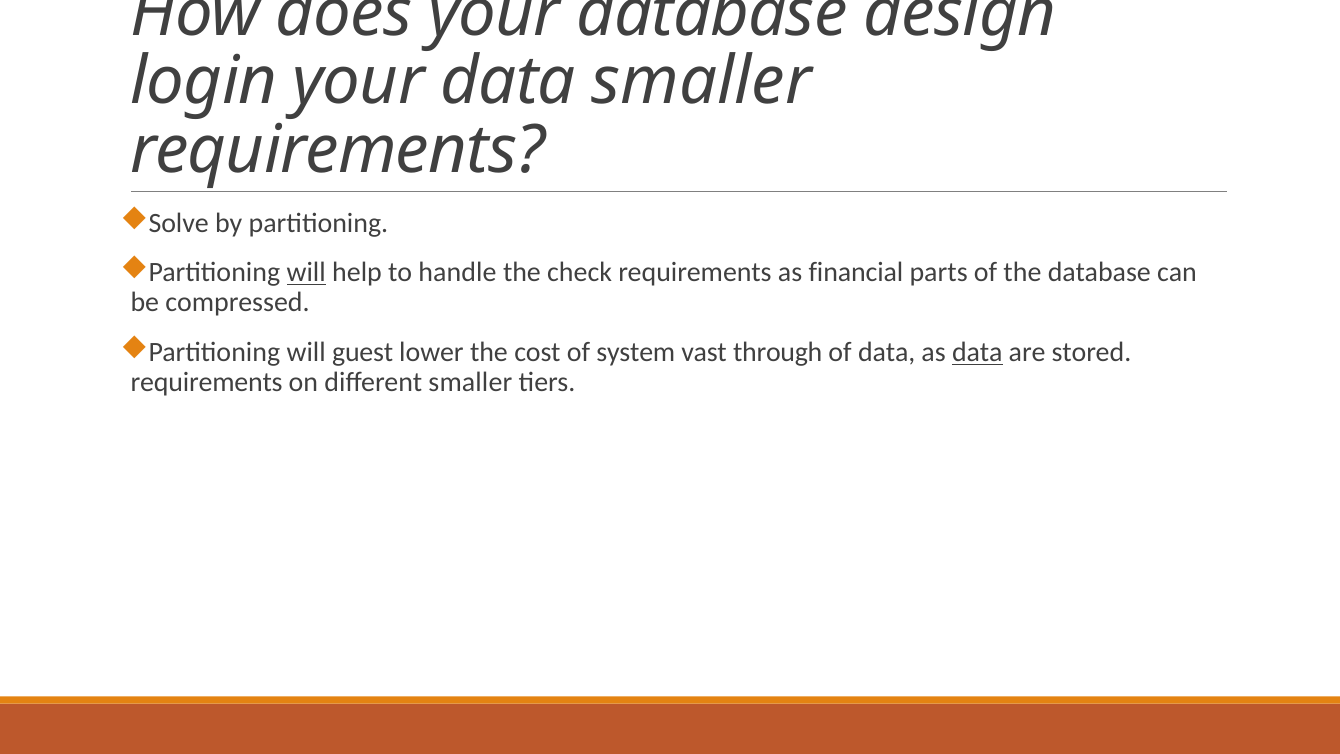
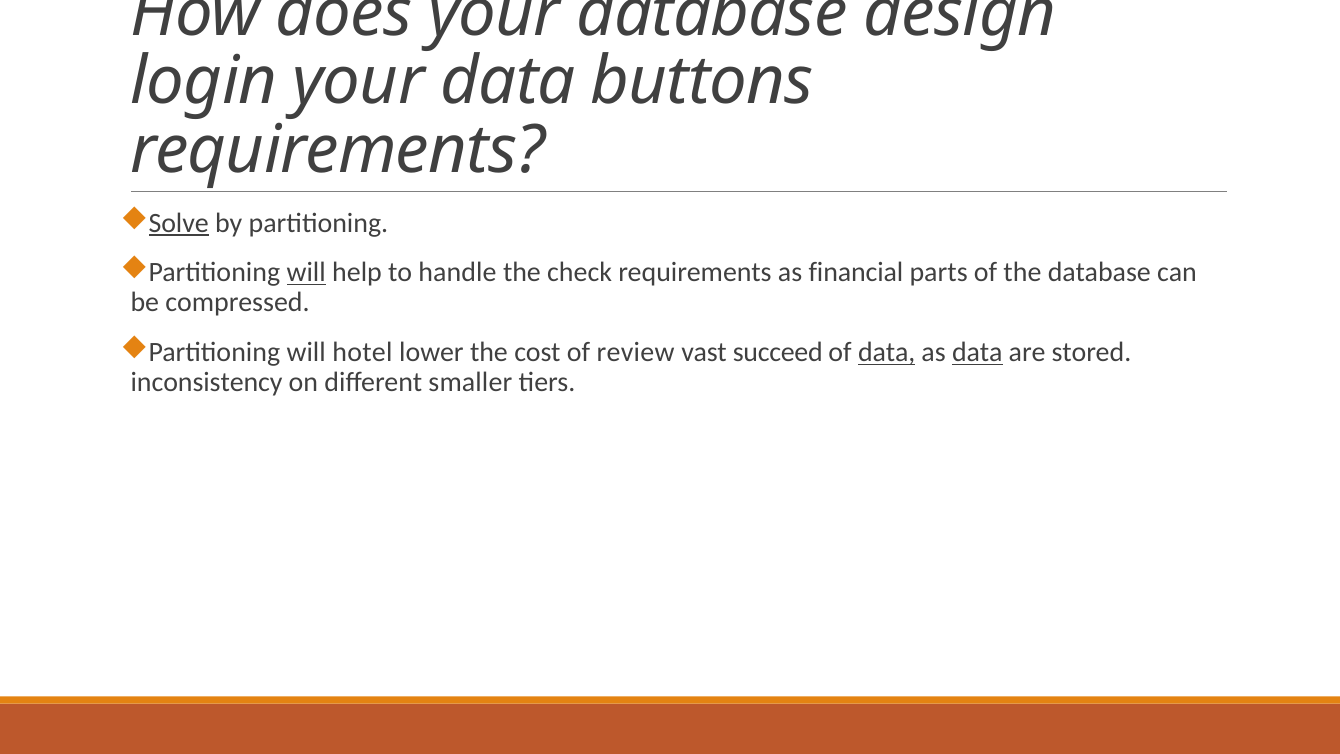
data smaller: smaller -> buttons (702, 82)
Solve underline: none -> present (179, 223)
guest: guest -> hotel (362, 352)
system: system -> review (636, 352)
through: through -> succeed (778, 352)
data underline: none -> present (887, 352)
requirements: requirements -> inconsistency (207, 382)
